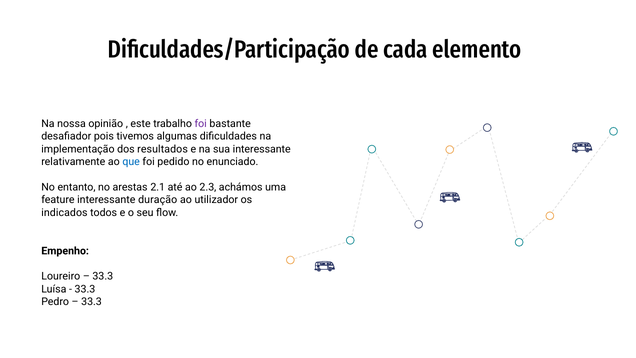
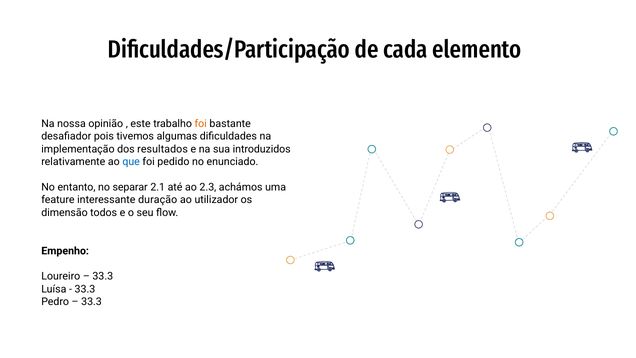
foi colour: purple -> orange (201, 123)
sua interessante: interessante -> introduzidos (262, 149)
arestas: arestas -> separar (130, 187)
indicados: indicados -> dimensão (64, 213)
